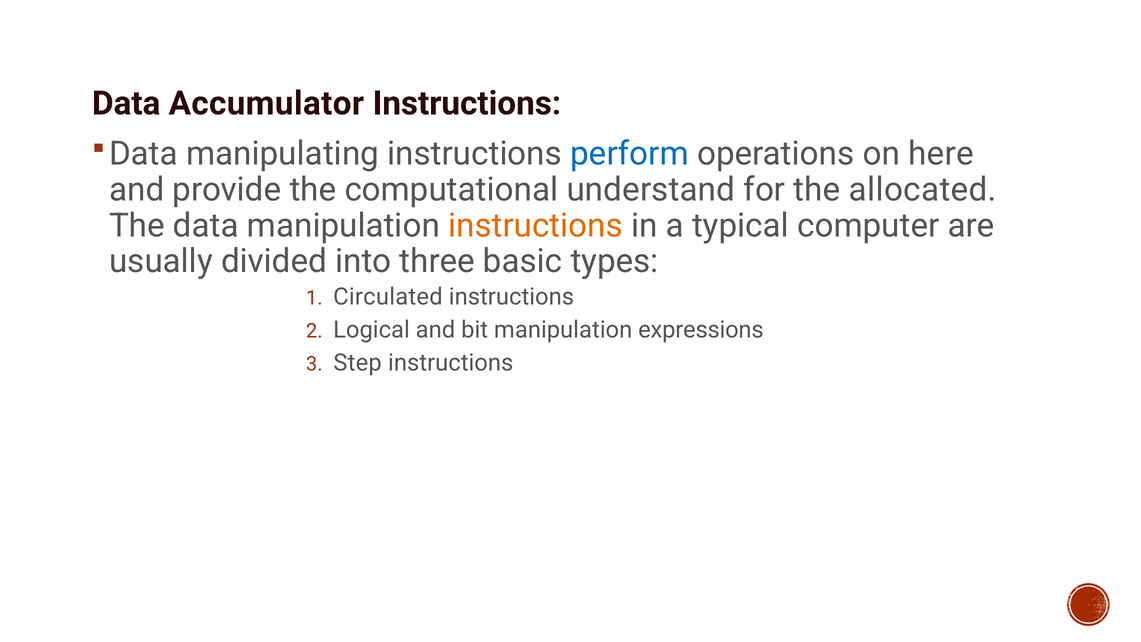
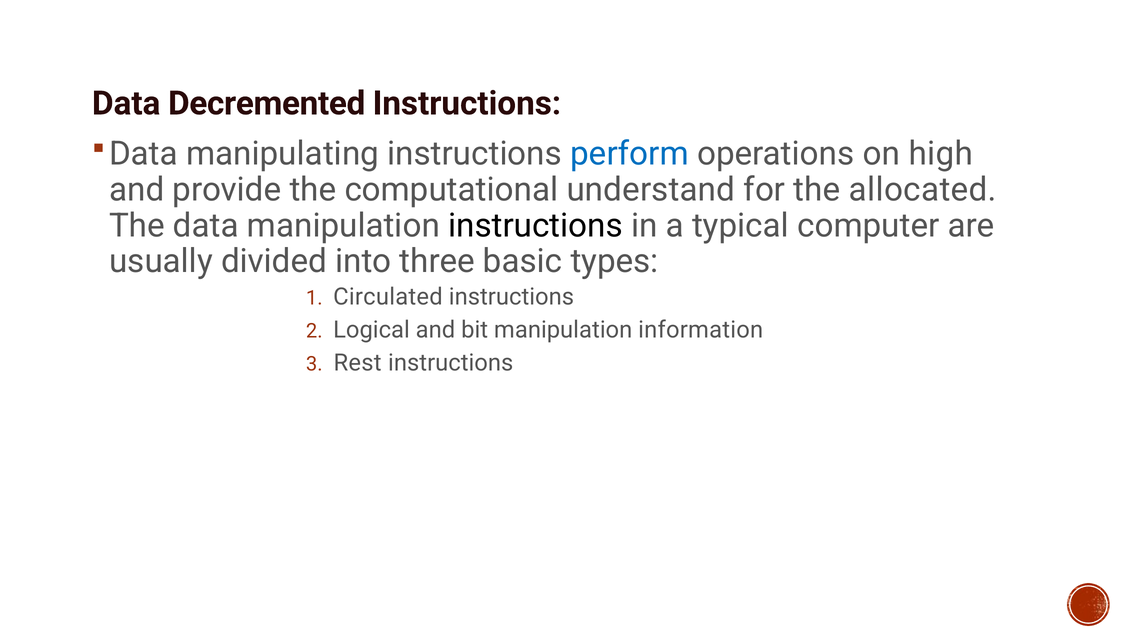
Accumulator: Accumulator -> Decremented (267, 103)
here: here -> high (941, 154)
instructions colour: orange -> black (535, 225)
expressions: expressions -> information (701, 330)
Step: Step -> Rest (358, 363)
